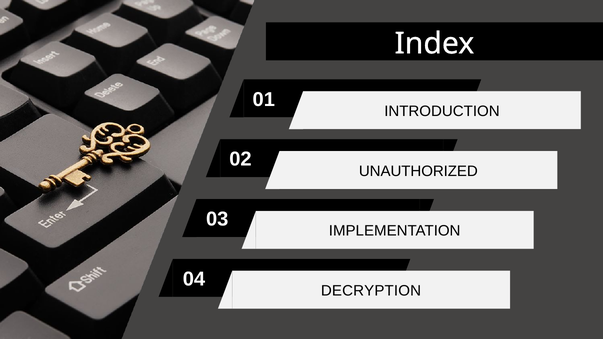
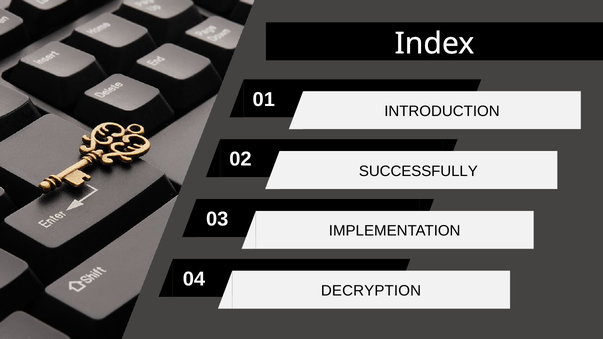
UNAUTHORIZED: UNAUTHORIZED -> SUCCESSFULLY (418, 171)
